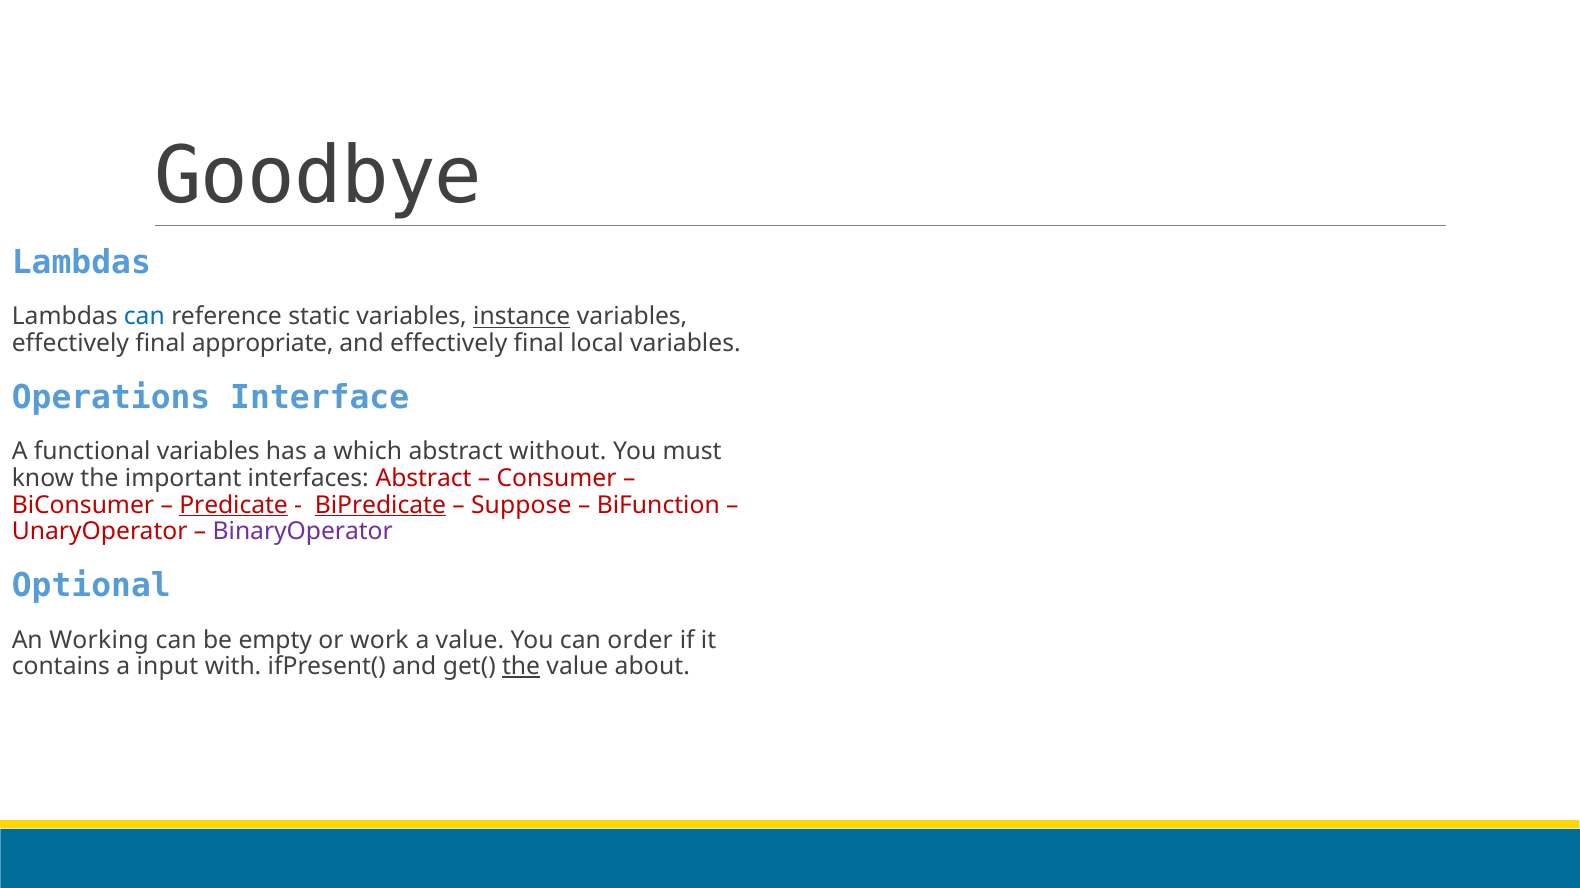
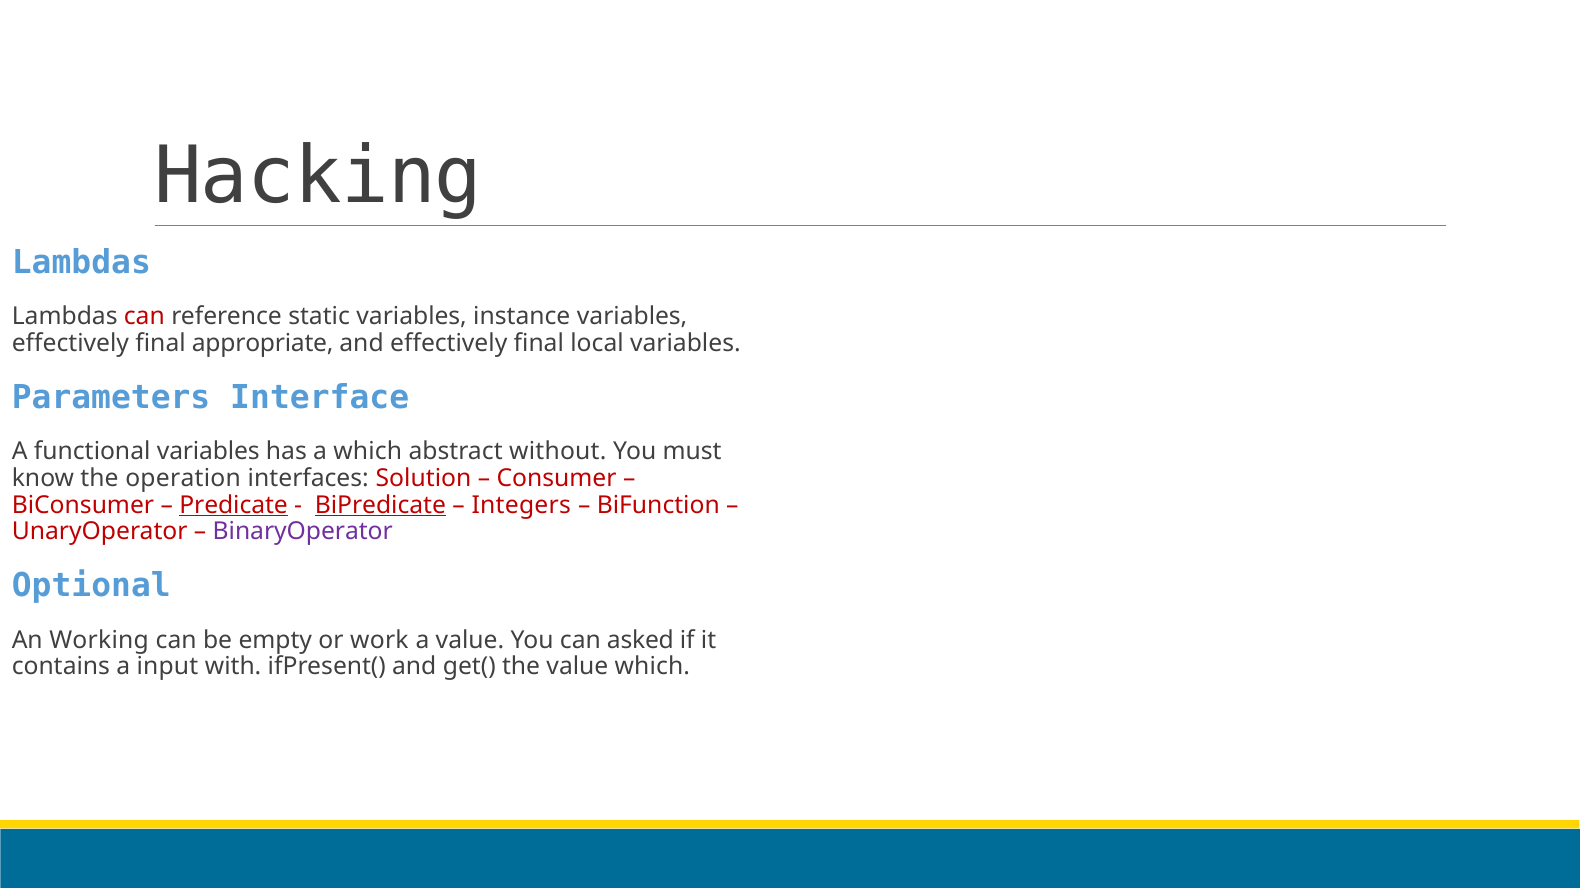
Goodbye: Goodbye -> Hacking (318, 177)
can colour: blue -> red (144, 317)
instance underline: present -> none (522, 317)
Operations: Operations -> Parameters (111, 398)
important: important -> operation (183, 479)
interfaces Abstract: Abstract -> Solution (424, 479)
Suppose: Suppose -> Integers (521, 505)
order: order -> asked (640, 640)
the underline: present -> none (521, 667)
value about: about -> which (652, 667)
